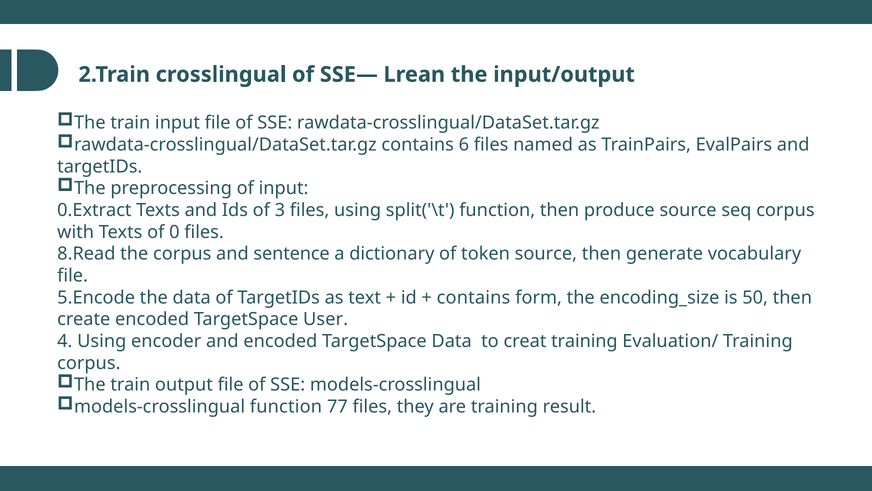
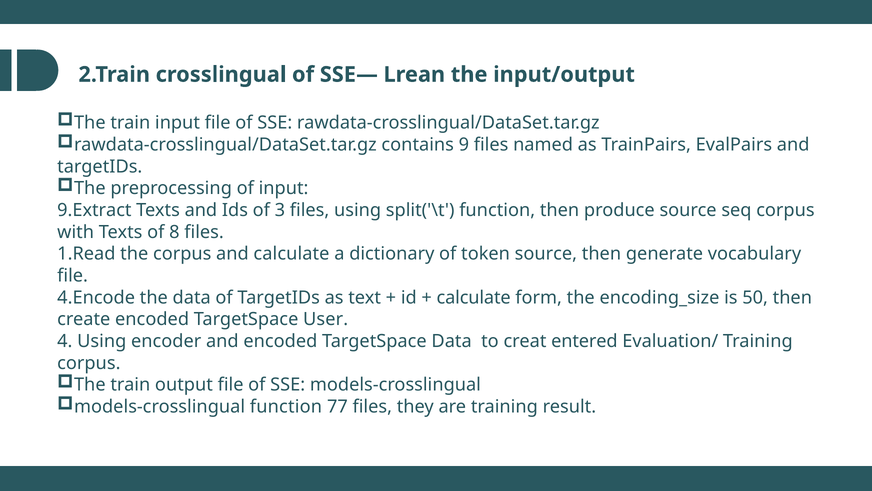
6: 6 -> 9 (464, 145)
0.Extract: 0.Extract -> 9.Extract (94, 210)
0: 0 -> 8 (174, 232)
8.Read: 8.Read -> 1.Read (86, 254)
and sentence: sentence -> calculate (291, 254)
5.Encode: 5.Encode -> 4.Encode (96, 297)
contains: contains -> calculate (474, 297)
creat training: training -> entered (584, 341)
